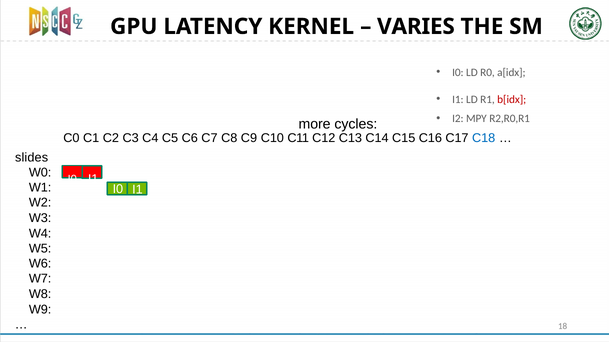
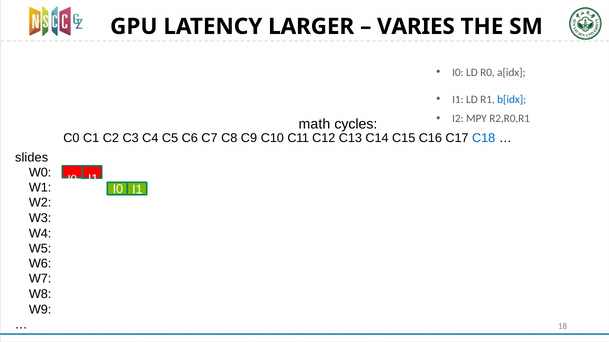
KERNEL: KERNEL -> LARGER (311, 27)
b[idx colour: red -> blue (512, 100)
more: more -> math (314, 124)
